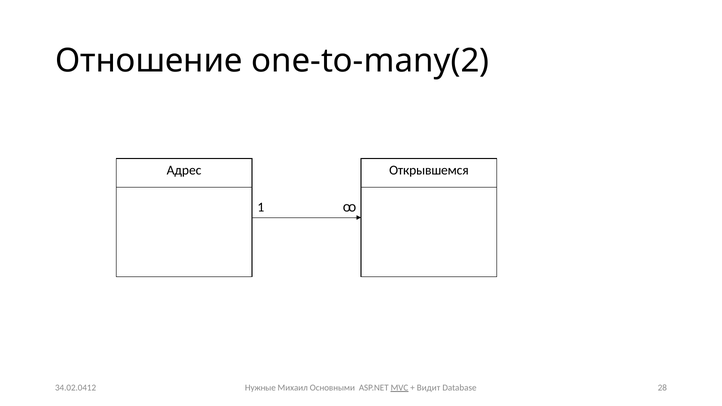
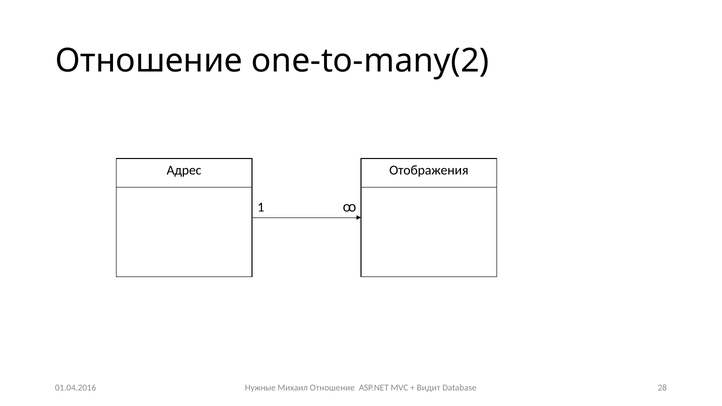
Открывшемся: Открывшемся -> Отображения (429, 170)
Михаил Основными: Основными -> Отношение (332, 388)
MVC underline: present -> none (399, 388)
34.02.0412: 34.02.0412 -> 01.04.2016 (76, 388)
